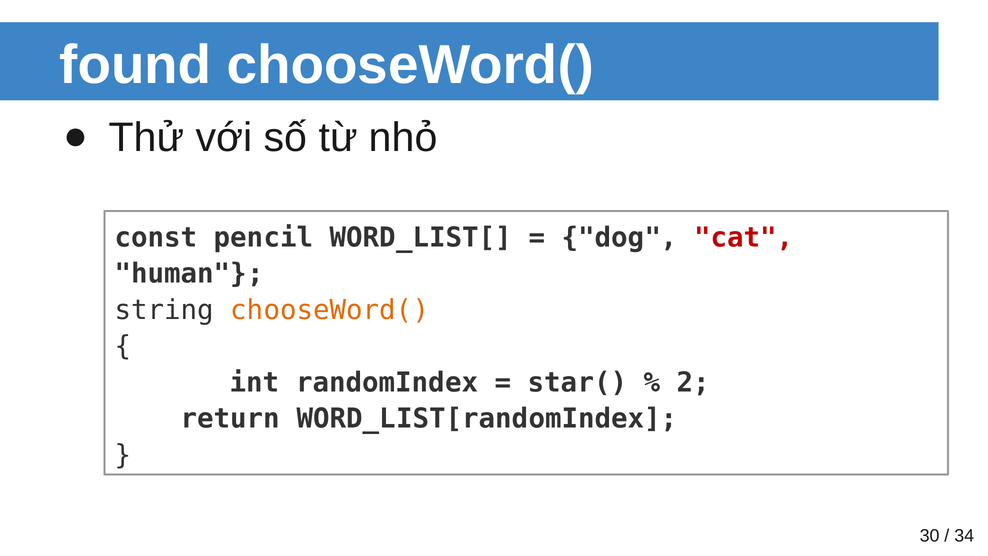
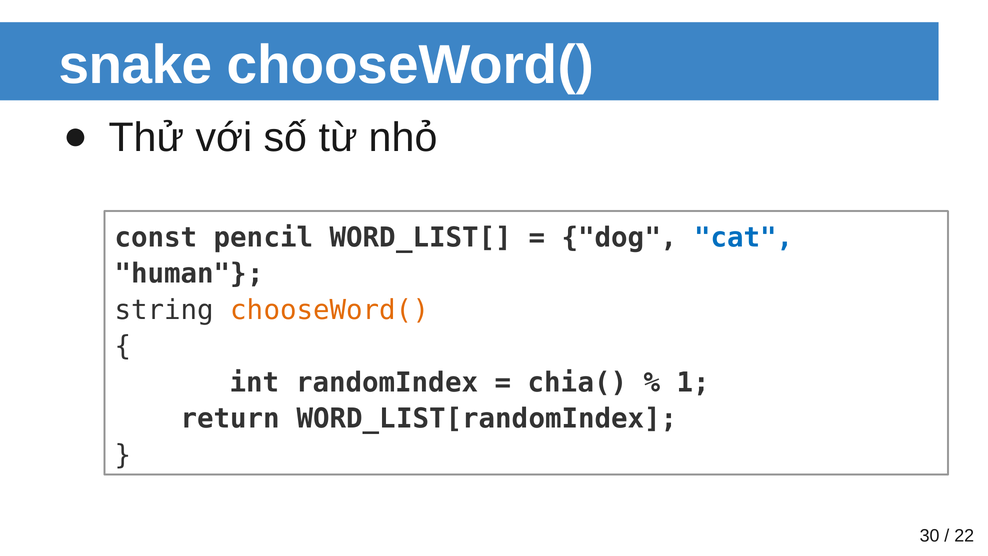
found: found -> snake (136, 65)
cat colour: red -> blue (744, 238)
star(: star( -> chia( (577, 382)
2: 2 -> 1 (693, 382)
34: 34 -> 22 (964, 536)
